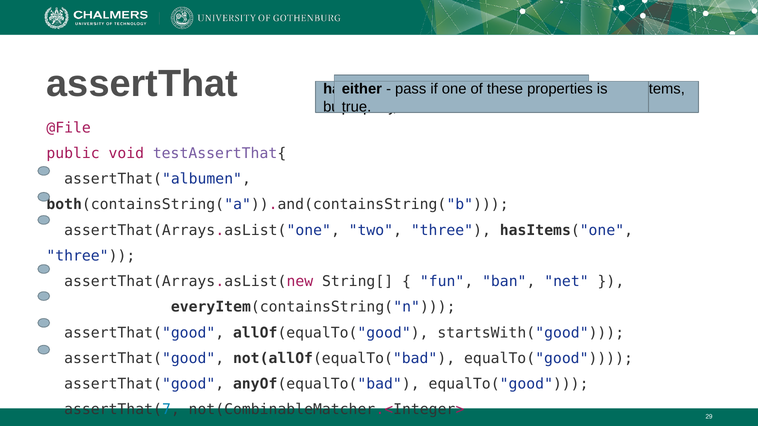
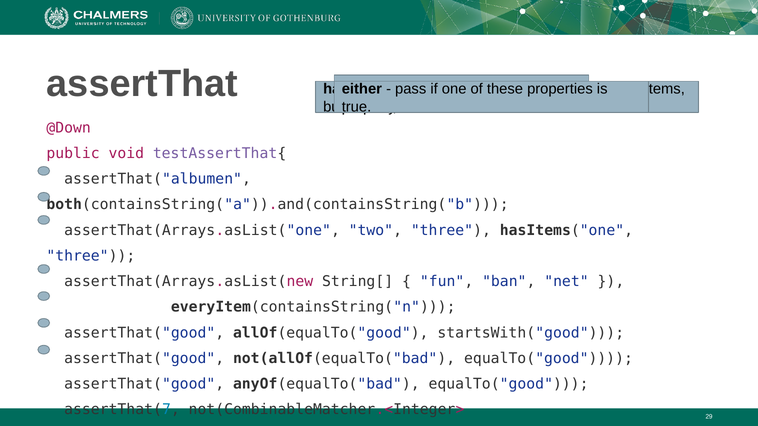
@File: @File -> @Down (69, 128)
